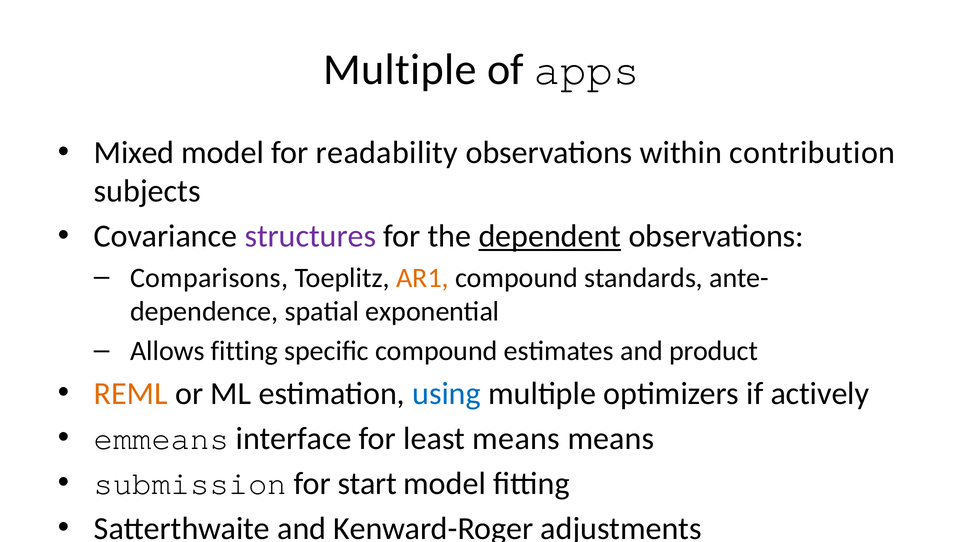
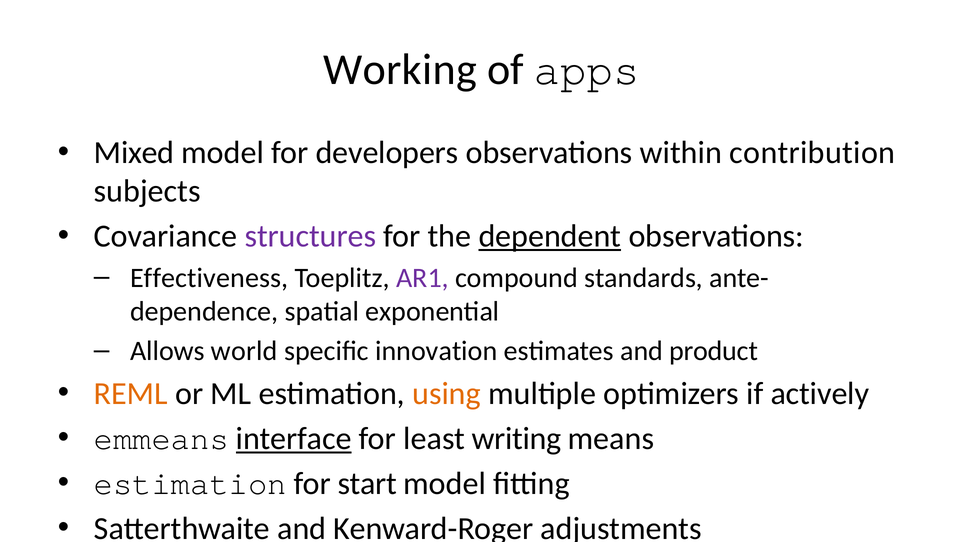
Multiple: Multiple -> Working (400, 70)
readability: readability -> developers (387, 153)
Comparisons: Comparisons -> Effectiveness (209, 278)
AR1 colour: orange -> purple (423, 278)
Allows fitting: fitting -> world (244, 351)
specific compound: compound -> innovation (436, 351)
using colour: blue -> orange (447, 393)
interface underline: none -> present (294, 438)
least means: means -> writing (517, 438)
submission: submission -> estimation (190, 483)
